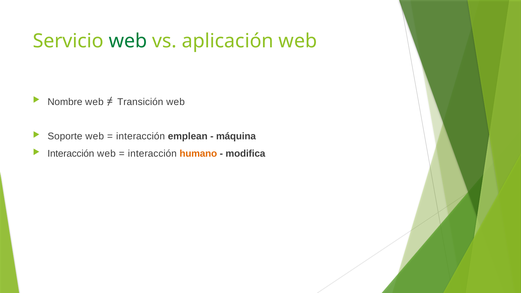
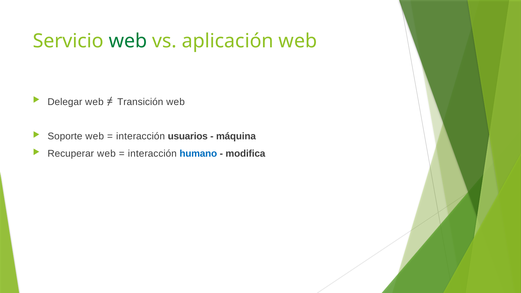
Nombre: Nombre -> Delegar (65, 102)
emplean: emplean -> usuarios (188, 136)
Interacción: Interacción -> Recuperar (71, 154)
humano colour: orange -> blue (198, 154)
